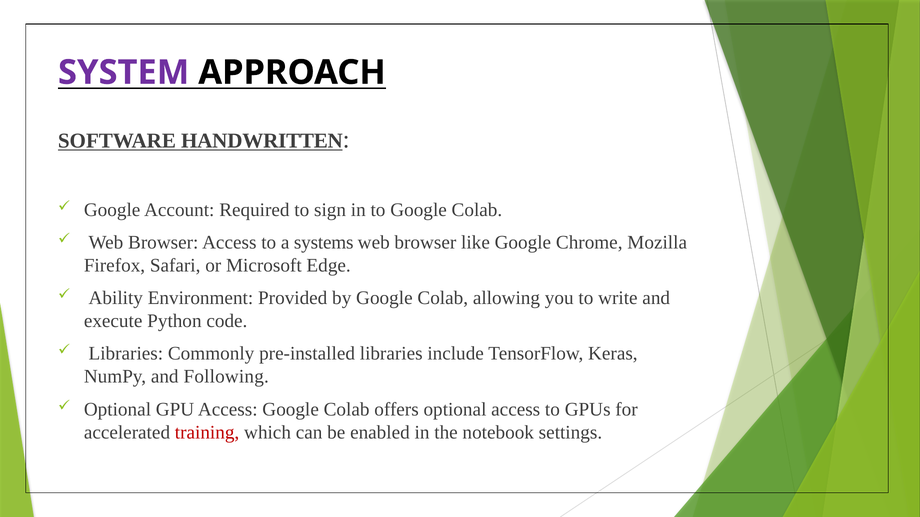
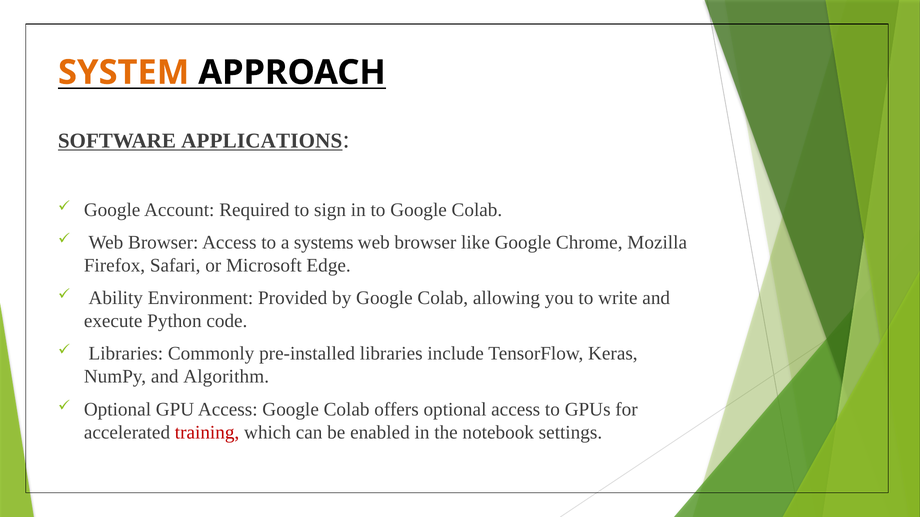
SYSTEM colour: purple -> orange (124, 73)
HANDWRITTEN: HANDWRITTEN -> APPLICATIONS (262, 141)
Following: Following -> Algorithm (226, 377)
